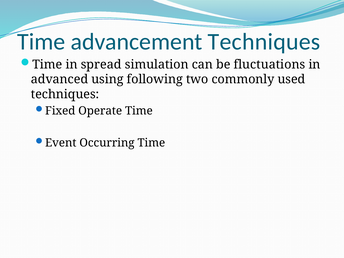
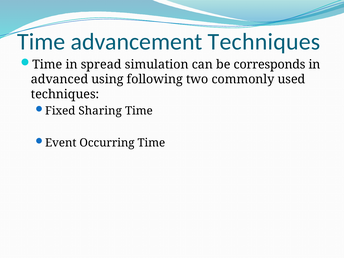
fluctuations: fluctuations -> corresponds (270, 64)
Operate: Operate -> Sharing (100, 111)
